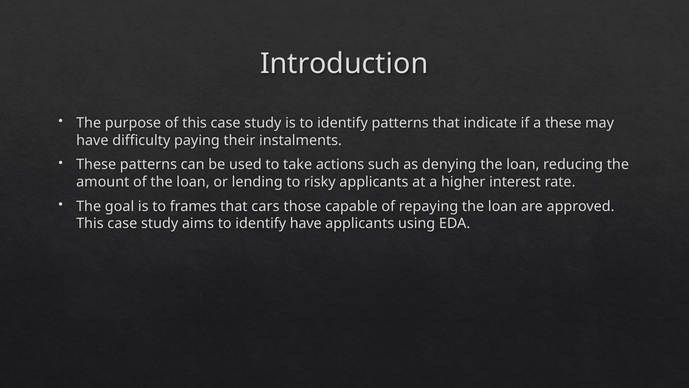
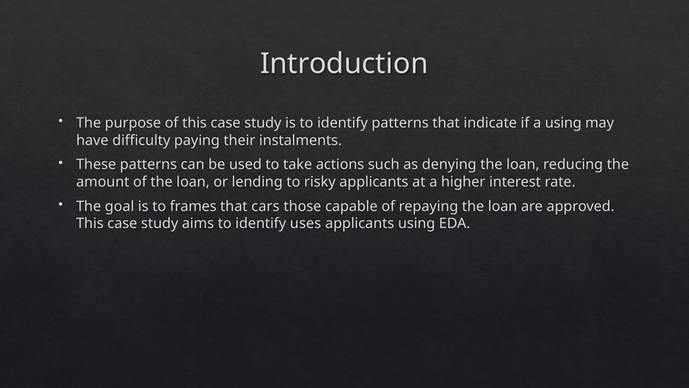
a these: these -> using (563, 123)
identify have: have -> uses (306, 223)
